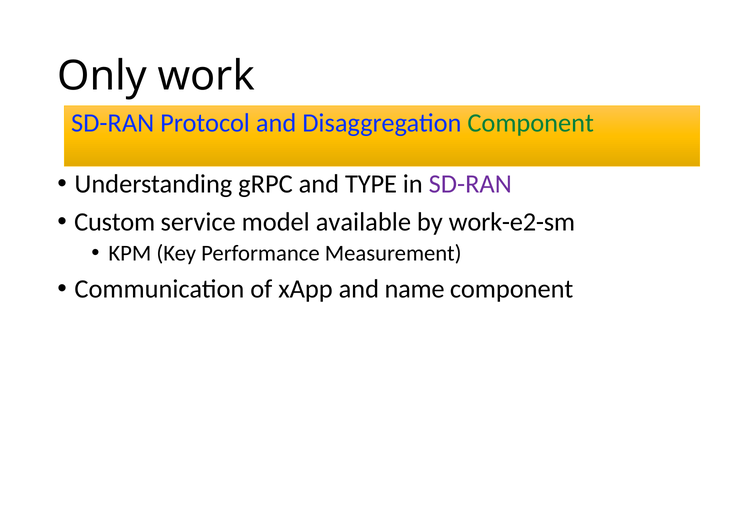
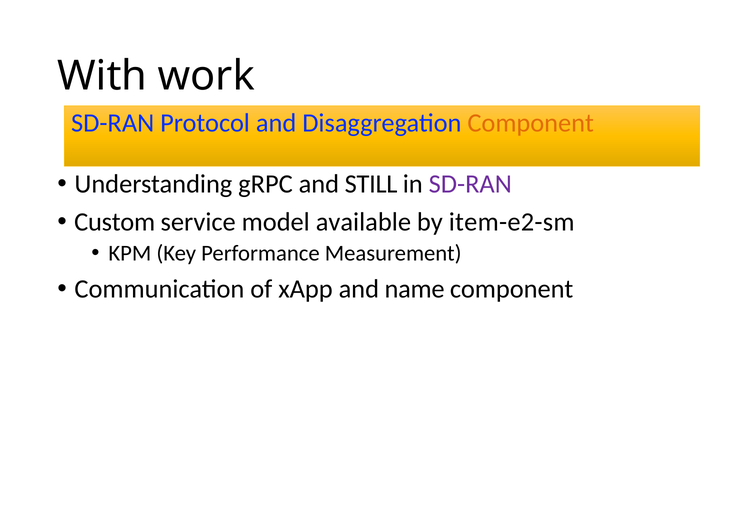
Only: Only -> With (102, 76)
Component colour: green -> orange (531, 123)
TYPE: TYPE -> STILL (371, 184)
work-e2-sm: work-e2-sm -> item-e2-sm (512, 222)
